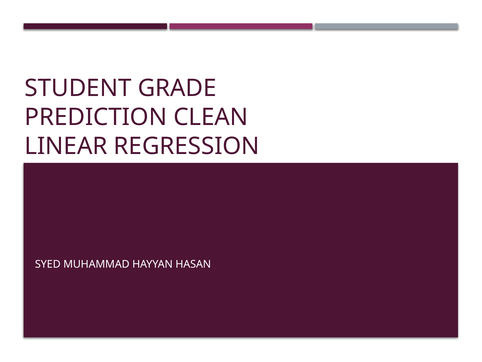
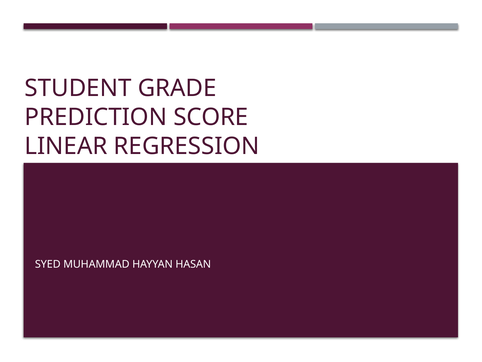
CLEAN: CLEAN -> SCORE (211, 117)
